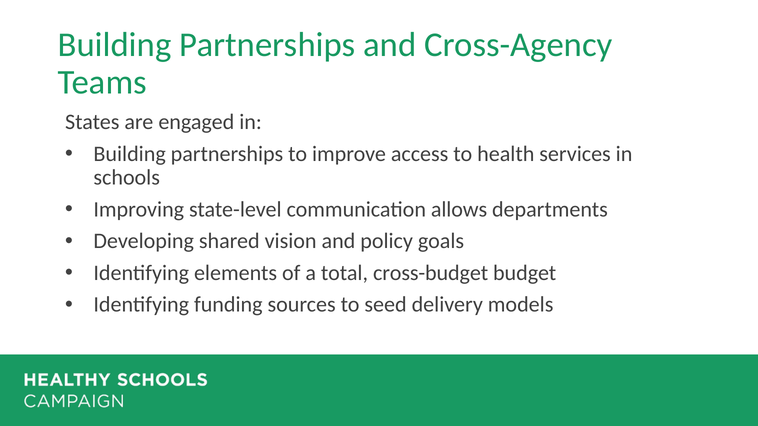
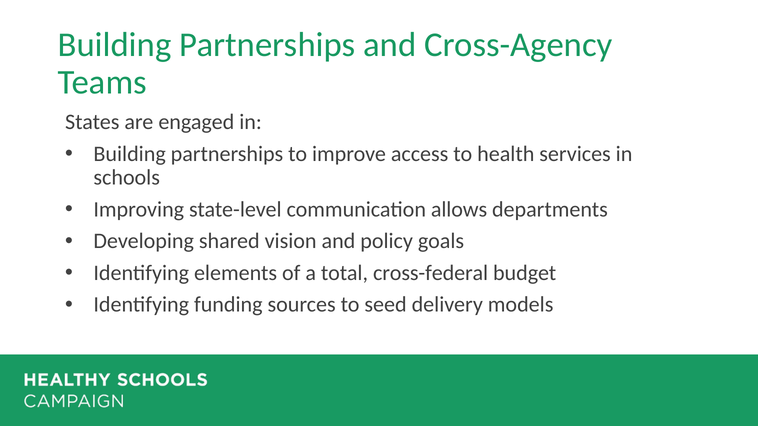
cross-budget: cross-budget -> cross-federal (431, 273)
